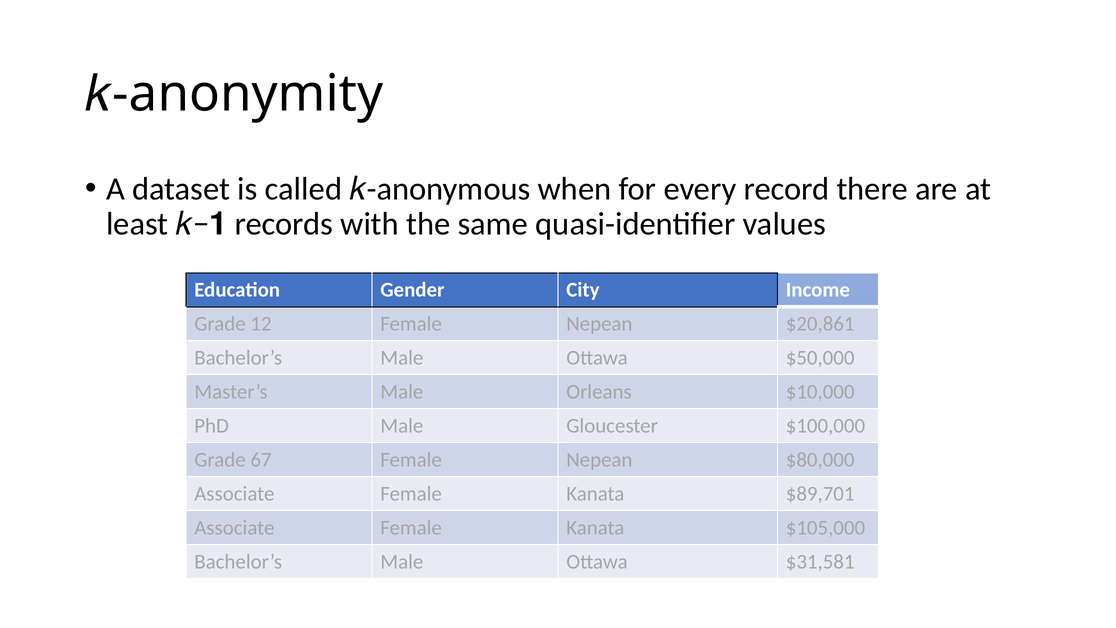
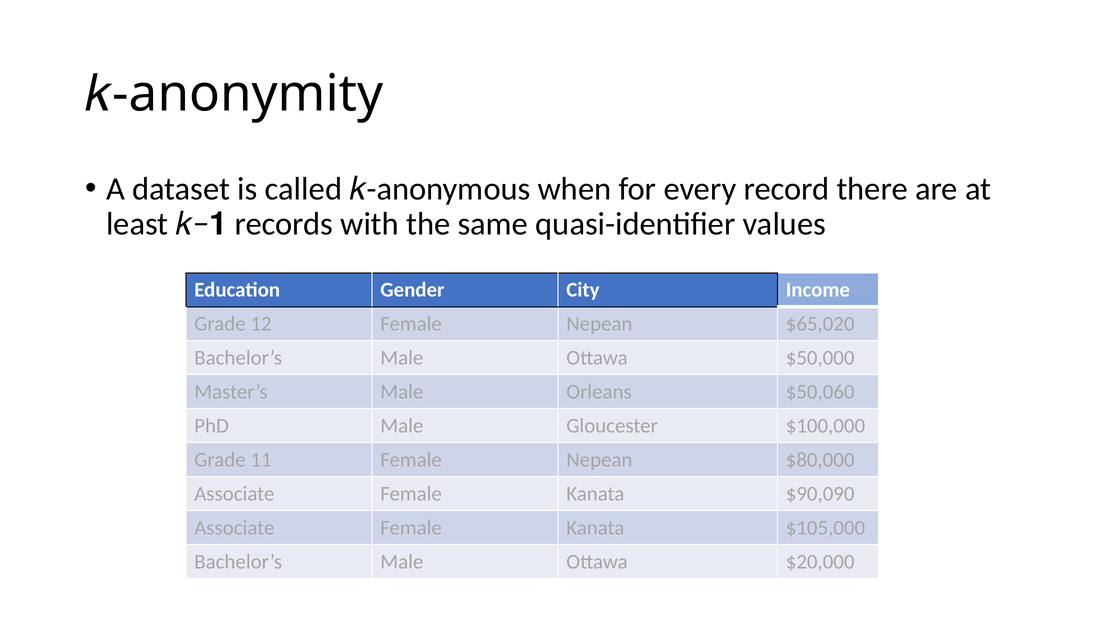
$20,861: $20,861 -> $65,020 (820, 324)
$10,000: $10,000 -> $50,060 (820, 392)
67: 67 -> 11 (261, 460)
$89,701: $89,701 -> $90,090 (820, 494)
$31,581: $31,581 -> $20,000 (820, 561)
